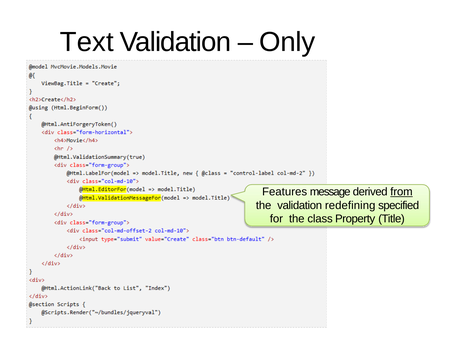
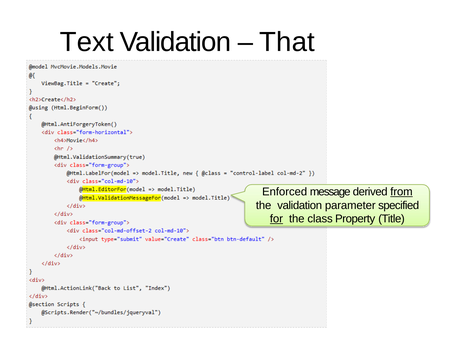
Only: Only -> That (287, 42)
Features: Features -> Enforced (285, 192)
redefining: redefining -> parameter (350, 205)
for underline: none -> present (276, 219)
